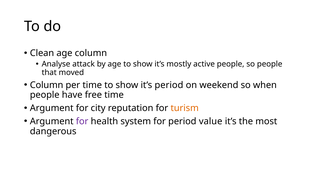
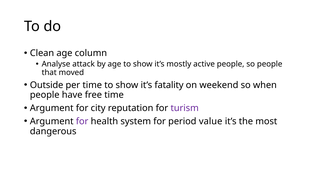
Column: Column -> Outside (47, 85)
it’s period: period -> fatality (169, 85)
turism colour: orange -> purple (185, 108)
